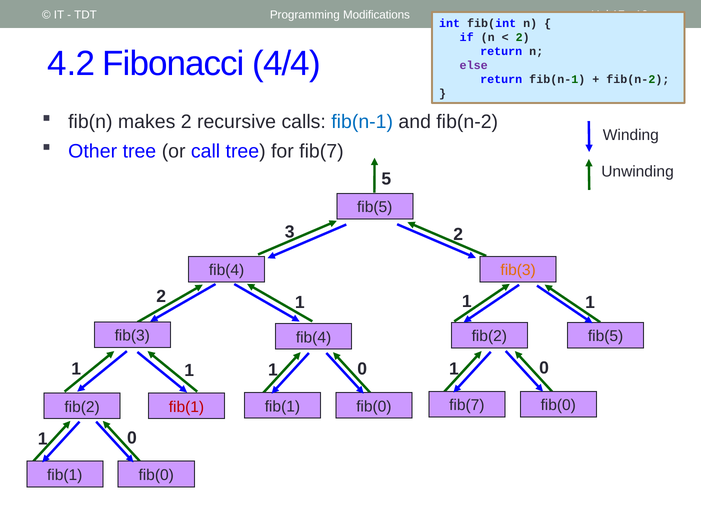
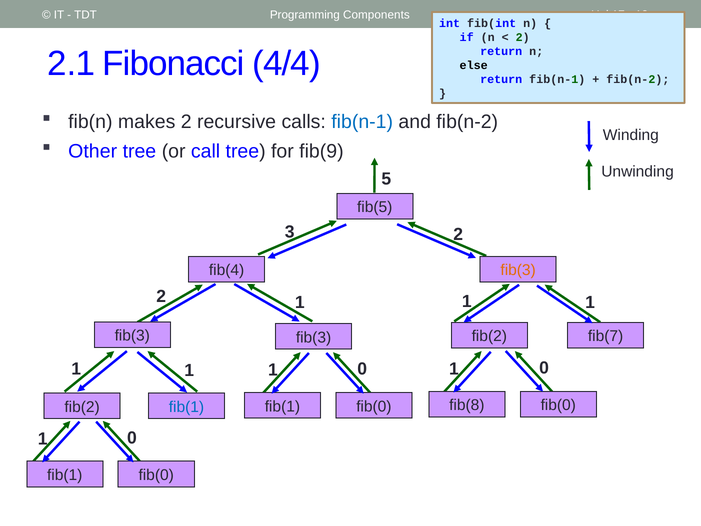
Modifications: Modifications -> Components (376, 15)
4.2: 4.2 -> 2.1 (71, 64)
else colour: purple -> black (474, 65)
for fib(7: fib(7 -> fib(9 (321, 151)
fib(4: fib(4 -> fib(3 (314, 337)
fib(2 fib(5: fib(5 -> fib(7 (606, 336)
fib(7: fib(7 -> fib(8 (467, 405)
fib(1 colour: red -> blue (186, 407)
